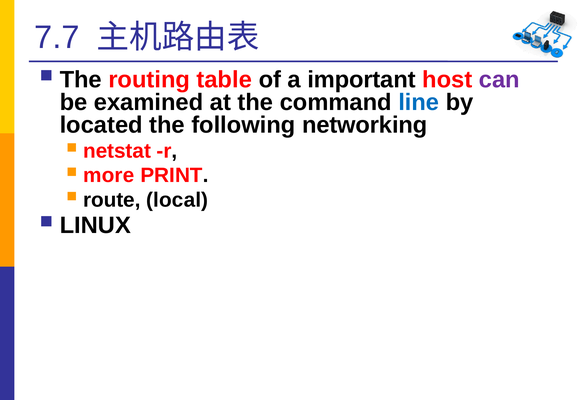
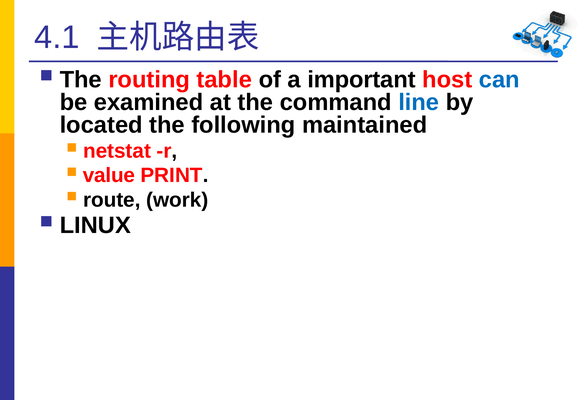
7.7: 7.7 -> 4.1 (57, 37)
can colour: purple -> blue (499, 80)
networking: networking -> maintained (365, 125)
more: more -> value (109, 176)
local: local -> work (177, 200)
